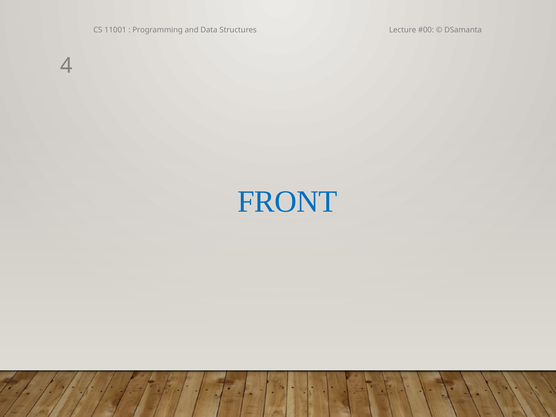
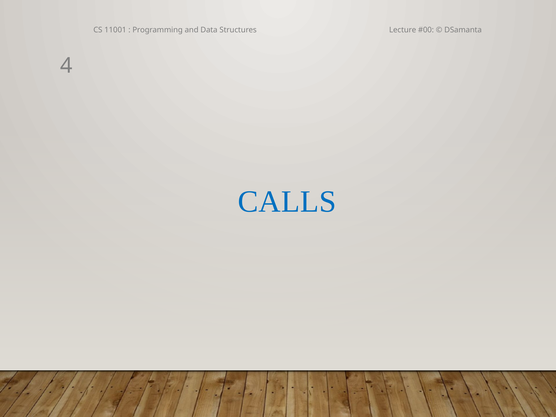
FRONT: FRONT -> CALLS (287, 201)
